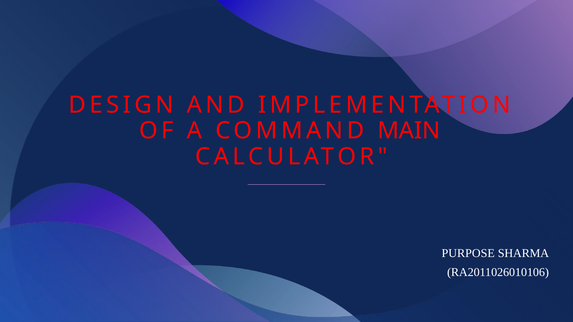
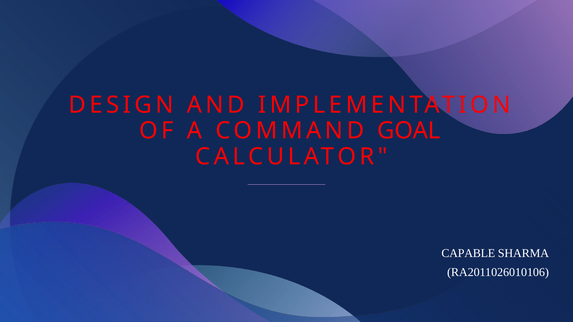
MAIN: MAIN -> GOAL (409, 131)
PURPOSE: PURPOSE -> CAPABLE (468, 254)
